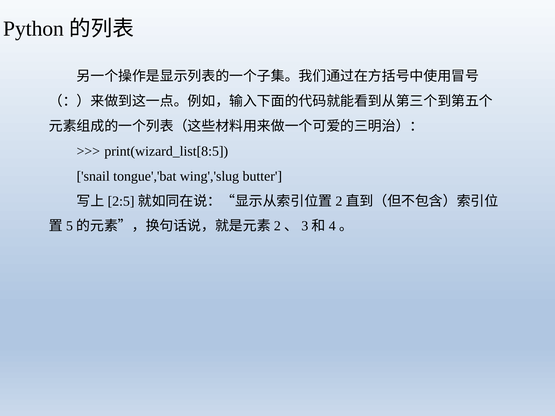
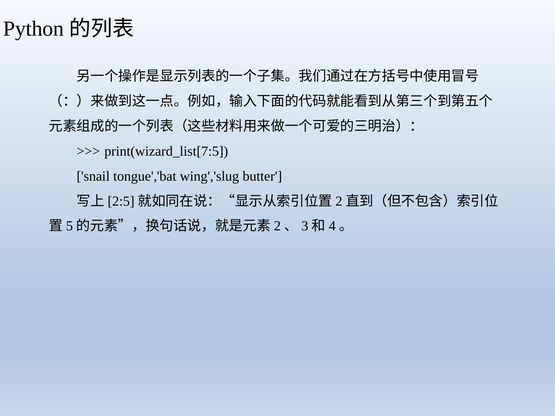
print(wizard_list[8:5: print(wizard_list[8:5 -> print(wizard_list[7:5 (166, 151)
